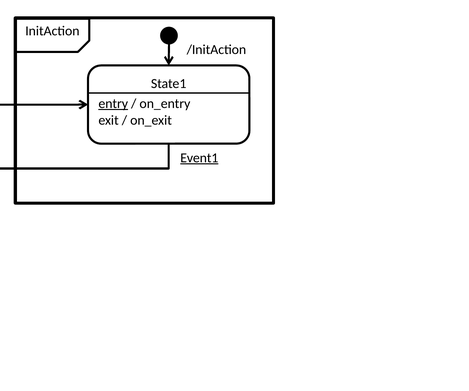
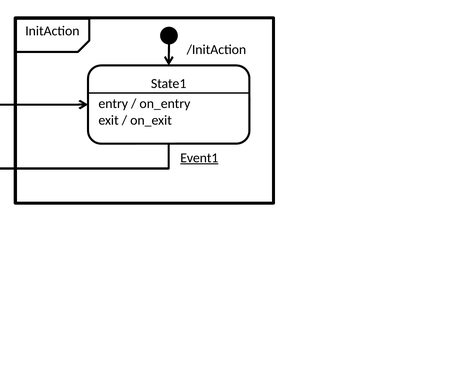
entry underline: present -> none (113, 104)
